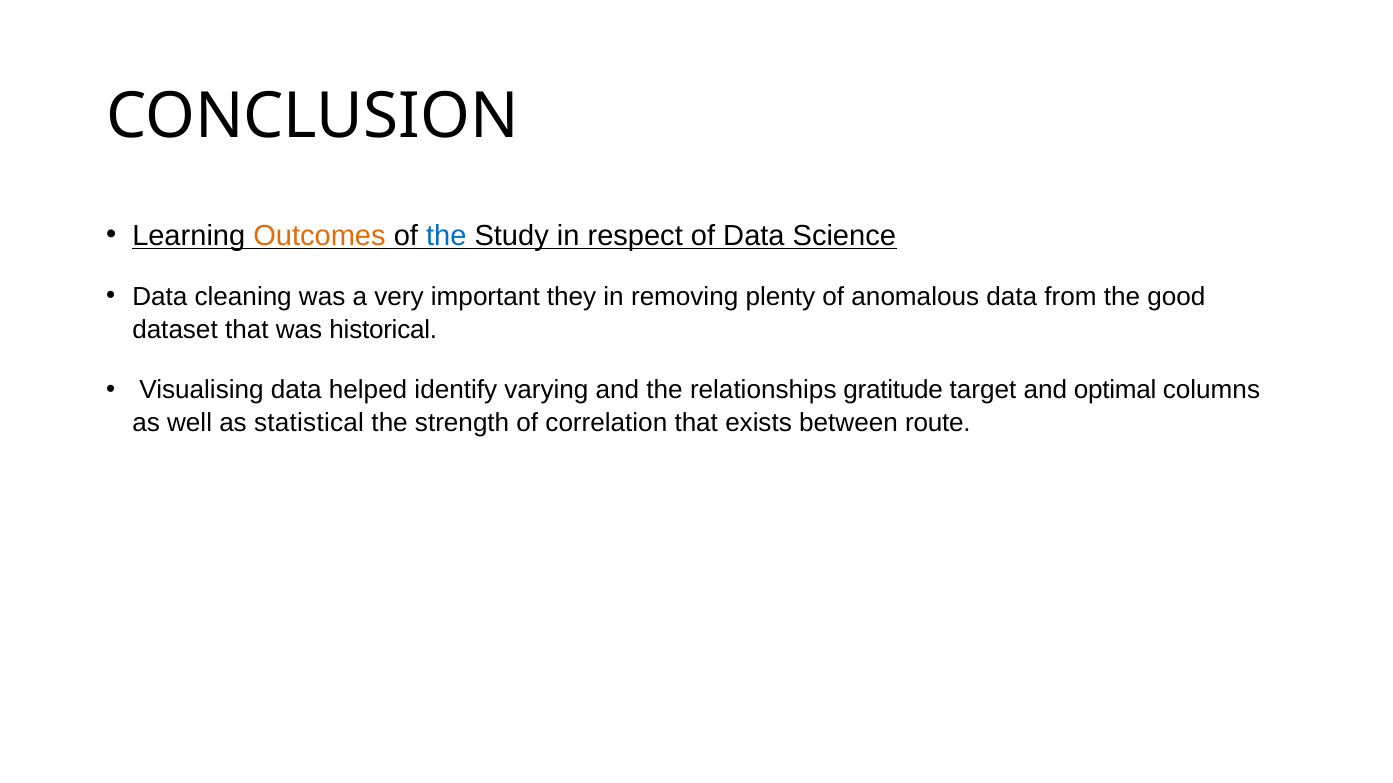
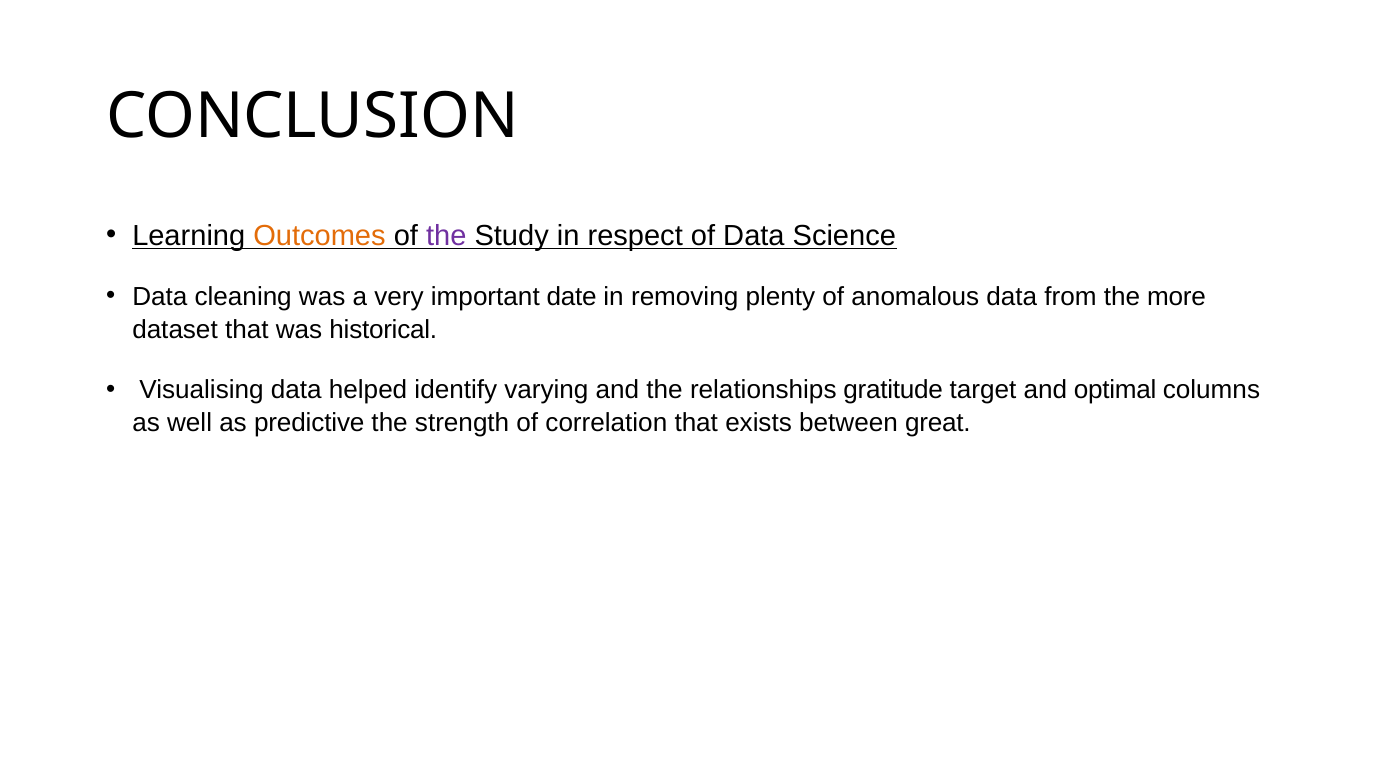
the colour: blue -> purple (446, 236)
they: they -> date (572, 297)
good: good -> more (1177, 297)
statistical: statistical -> predictive (309, 424)
route: route -> great (938, 424)
